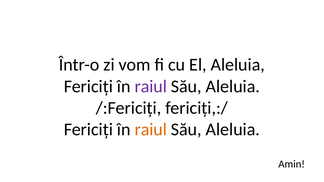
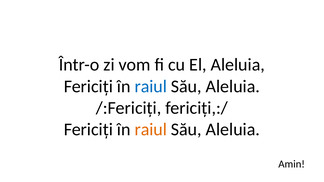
raiul colour: purple -> blue (151, 86)
